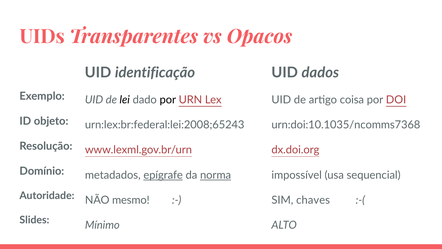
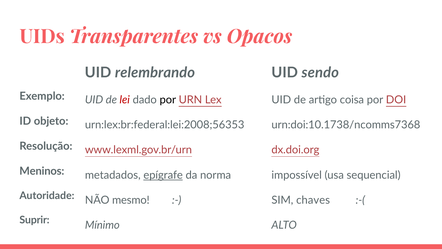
identificação: identificação -> relembrando (155, 73)
dados: dados -> sendo (320, 73)
lei colour: black -> red (125, 100)
urn:lex:br:federal:lei:2008;65243: urn:lex:br:federal:lei:2008;65243 -> urn:lex:br:federal:lei:2008;56353 (165, 125)
urn:doi:10.1035/ncomms7368: urn:doi:10.1035/ncomms7368 -> urn:doi:10.1738/ncomms7368 (346, 125)
Domínio: Domínio -> Meninos (42, 171)
norma underline: present -> none (216, 175)
Slides: Slides -> Suprir (34, 220)
